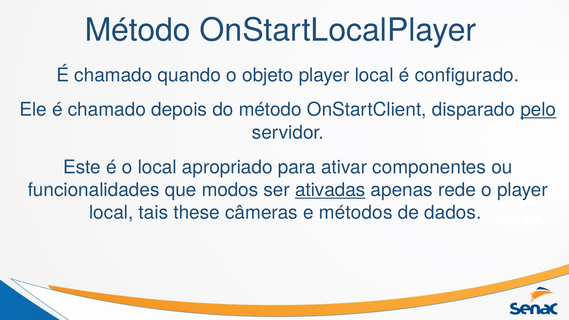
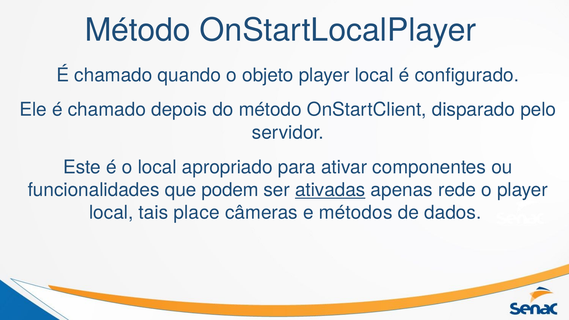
pelo underline: present -> none (538, 110)
modos: modos -> podem (230, 190)
these: these -> place (197, 213)
